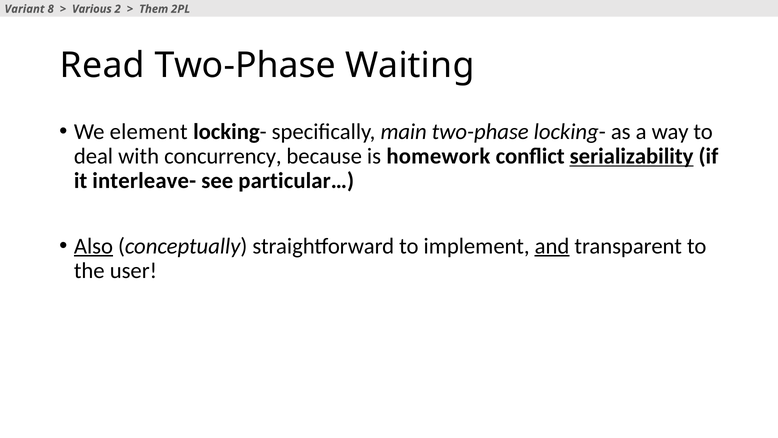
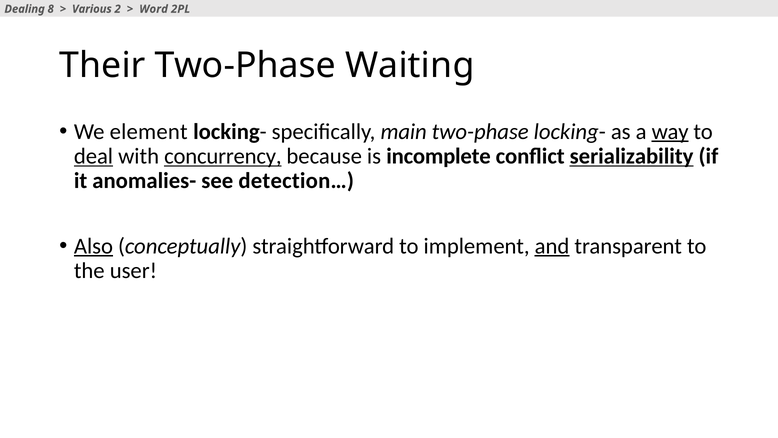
Variant: Variant -> Dealing (25, 9)
Them: Them -> Word (154, 9)
Read: Read -> Their (102, 65)
way underline: none -> present (670, 132)
deal underline: none -> present (93, 156)
concurrency underline: none -> present (223, 156)
homework: homework -> incomplete (439, 156)
interleave-: interleave- -> anomalies- (144, 181)
particular…: particular… -> detection… (296, 181)
